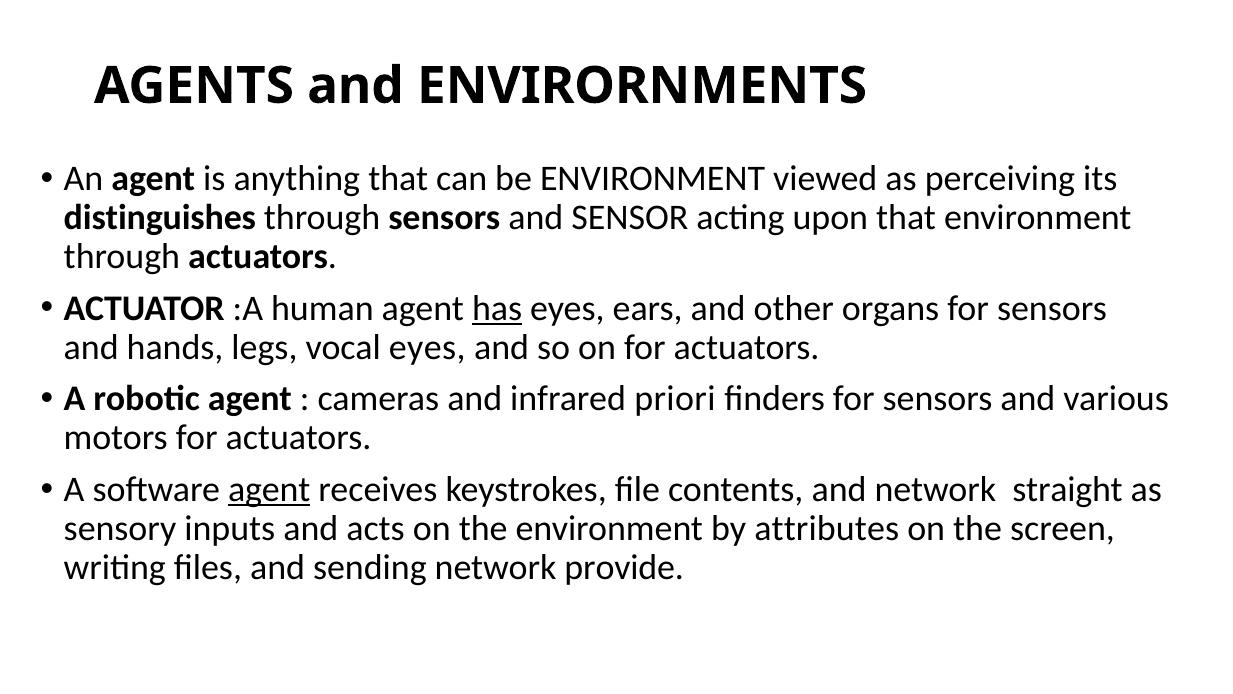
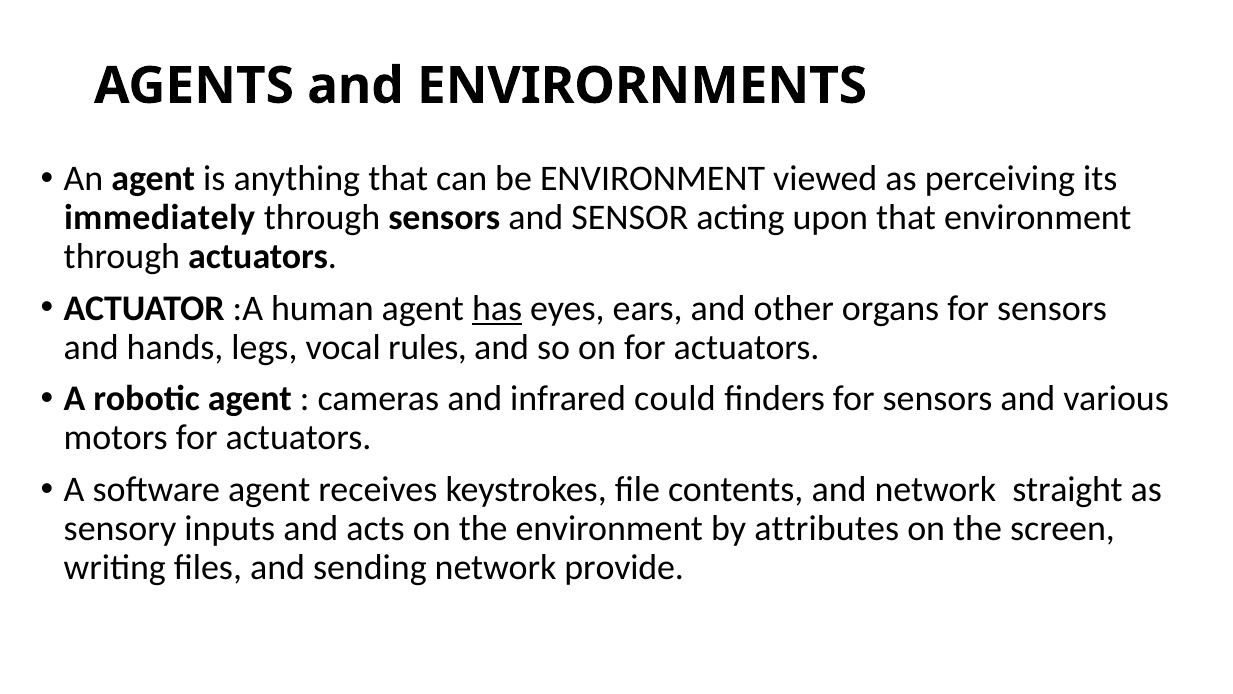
distinguishes: distinguishes -> immediately (160, 218)
vocal eyes: eyes -> rules (428, 347)
priori: priori -> could (675, 399)
agent underline: present -> none (269, 489)
